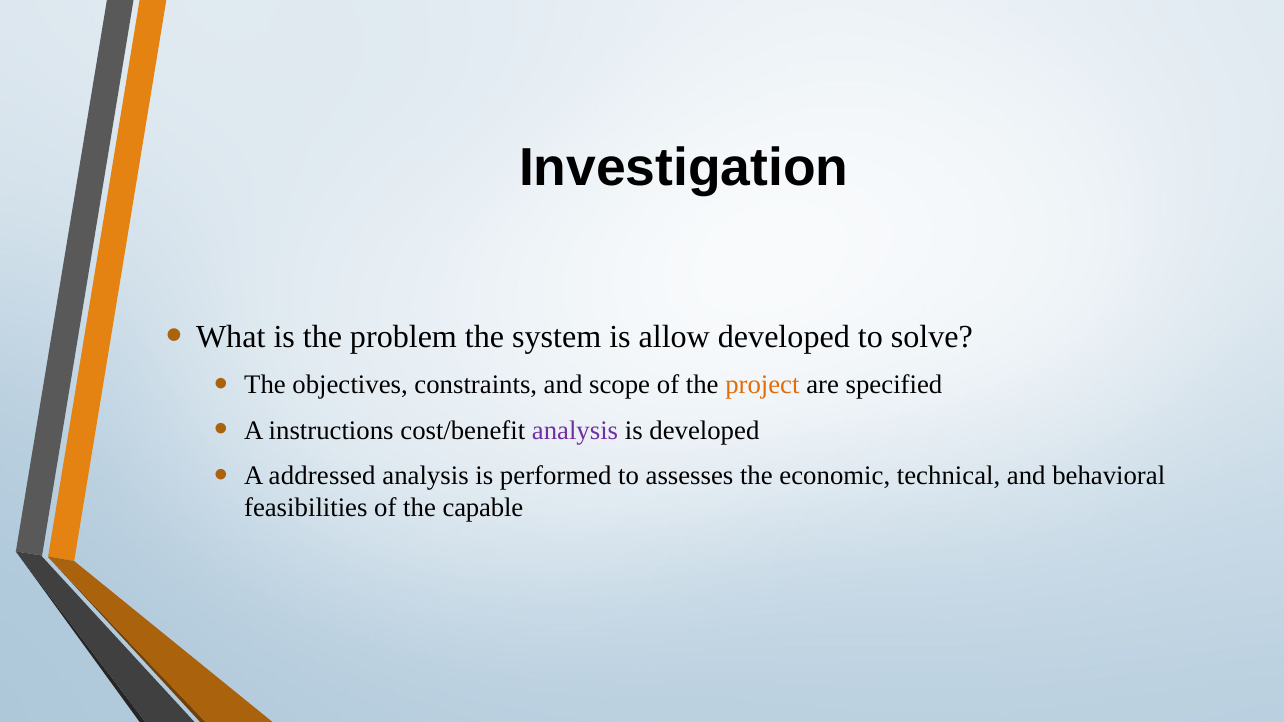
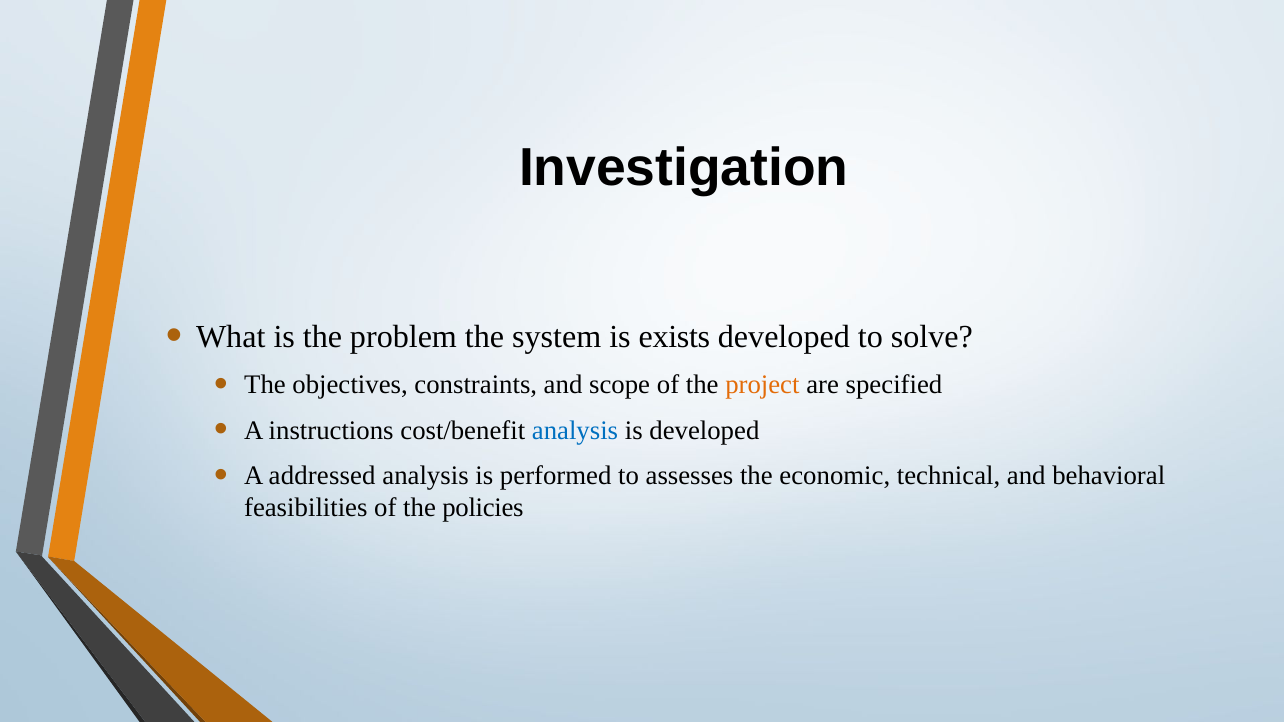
allow: allow -> exists (674, 337)
analysis colour: purple -> blue (575, 431)
capable: capable -> policies (483, 508)
